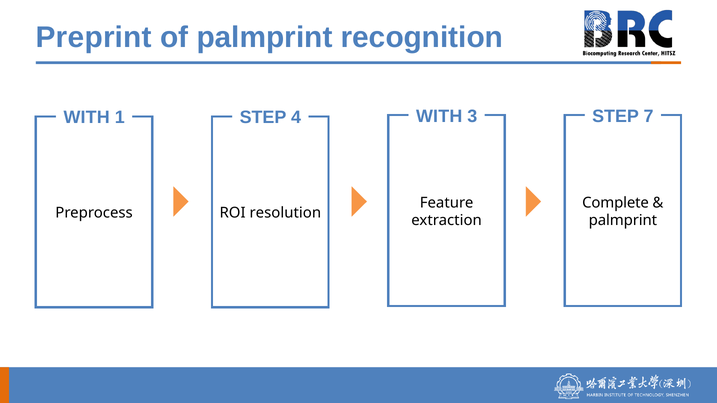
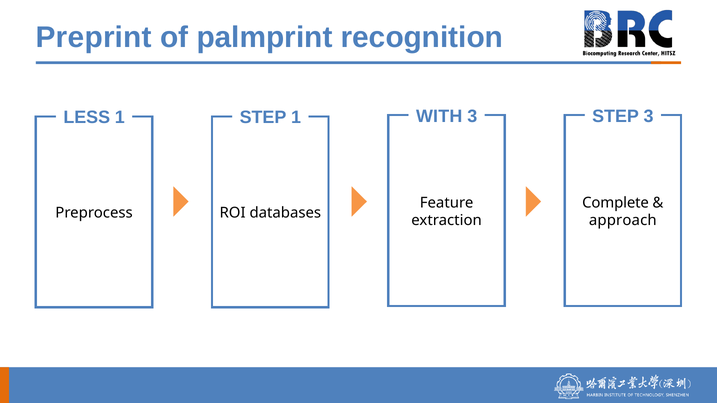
STEP 7: 7 -> 3 (649, 116)
WITH: WITH -> LESS (87, 118)
STEP 4: 4 -> 1 (296, 118)
resolution: resolution -> databases (285, 213)
palmprint: palmprint -> approach (623, 221)
